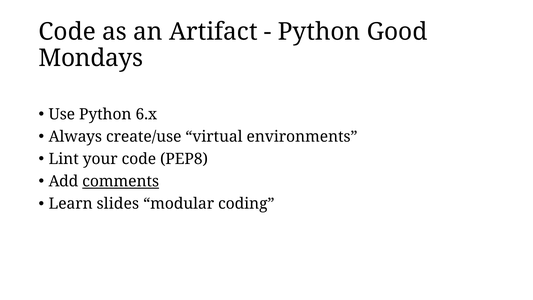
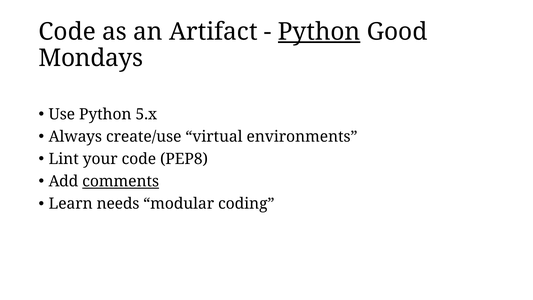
Python underline: none -> present (319, 32)
6.x: 6.x -> 5.x (146, 114)
slides: slides -> needs (118, 204)
